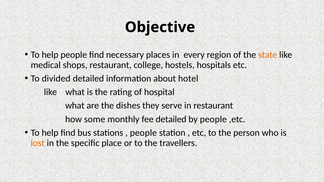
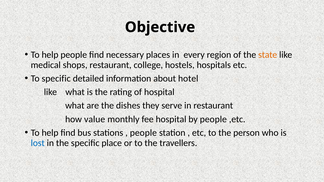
To divided: divided -> specific (56, 79)
some: some -> value (95, 119)
fee detailed: detailed -> hospital (171, 119)
lost colour: orange -> blue (38, 143)
